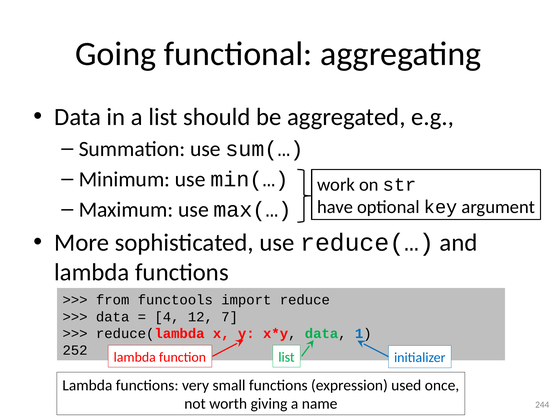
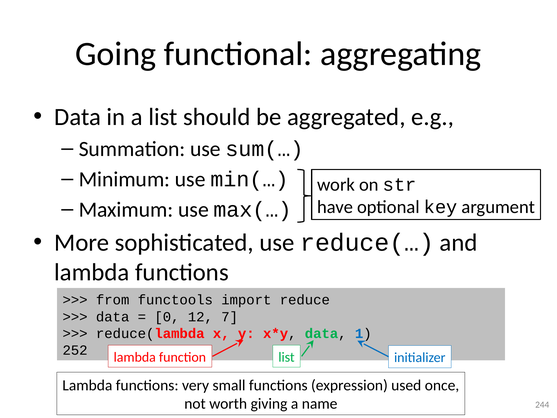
4: 4 -> 0 (167, 317)
